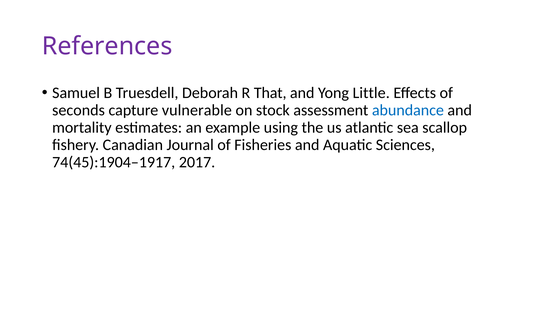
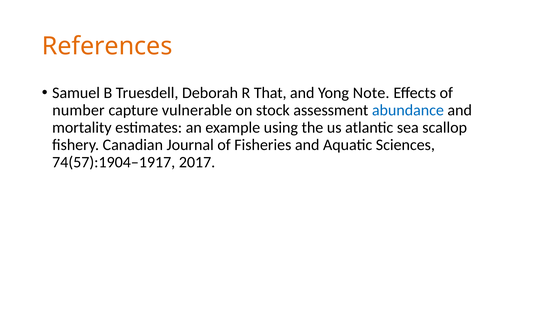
References colour: purple -> orange (107, 46)
Little: Little -> Note (371, 93)
seconds: seconds -> number (78, 110)
74(45):1904–1917: 74(45):1904–1917 -> 74(57):1904–1917 (114, 162)
